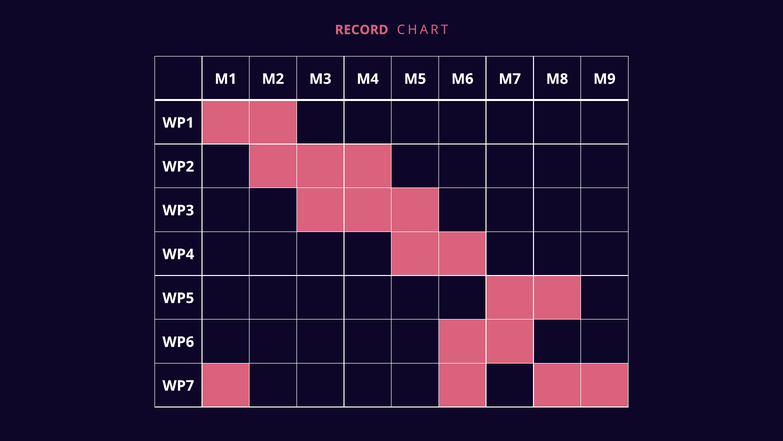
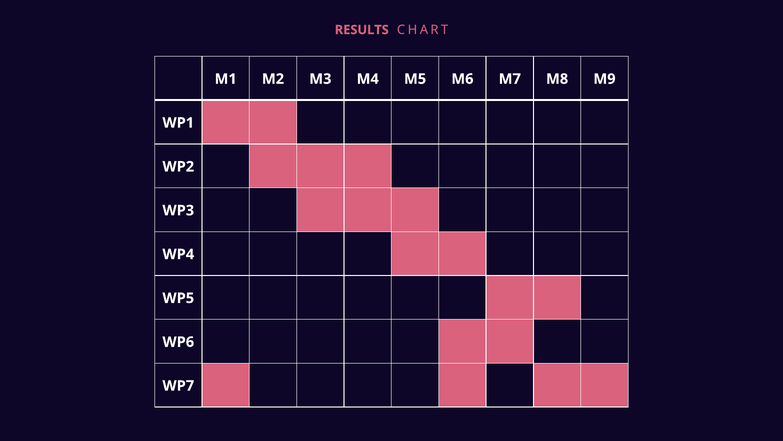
RECORD: RECORD -> RESULTS (362, 30)
